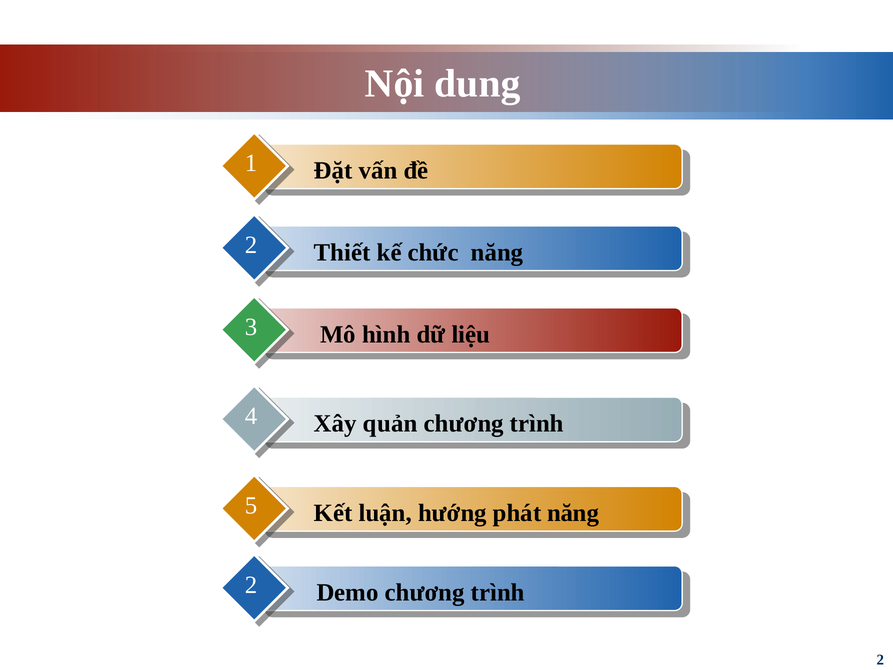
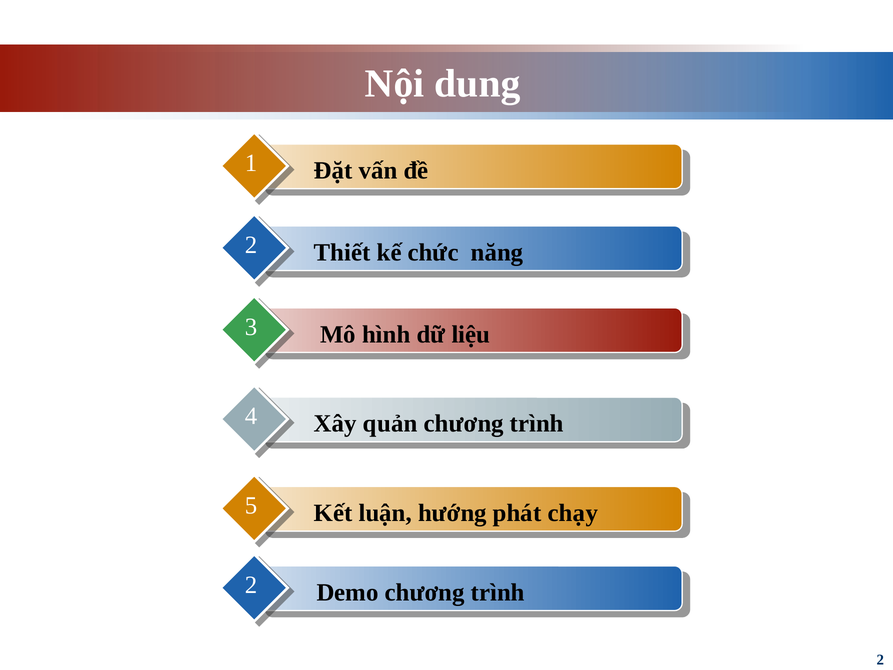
phát năng: năng -> chạy (573, 513)
